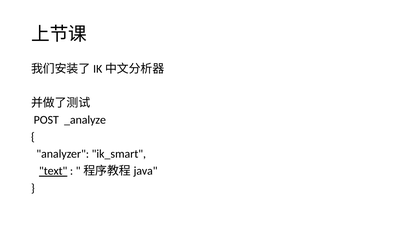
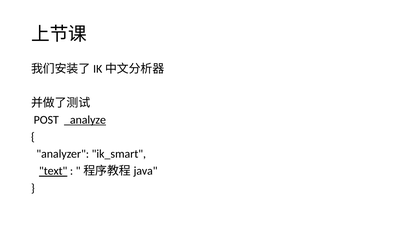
_analyze underline: none -> present (85, 120)
